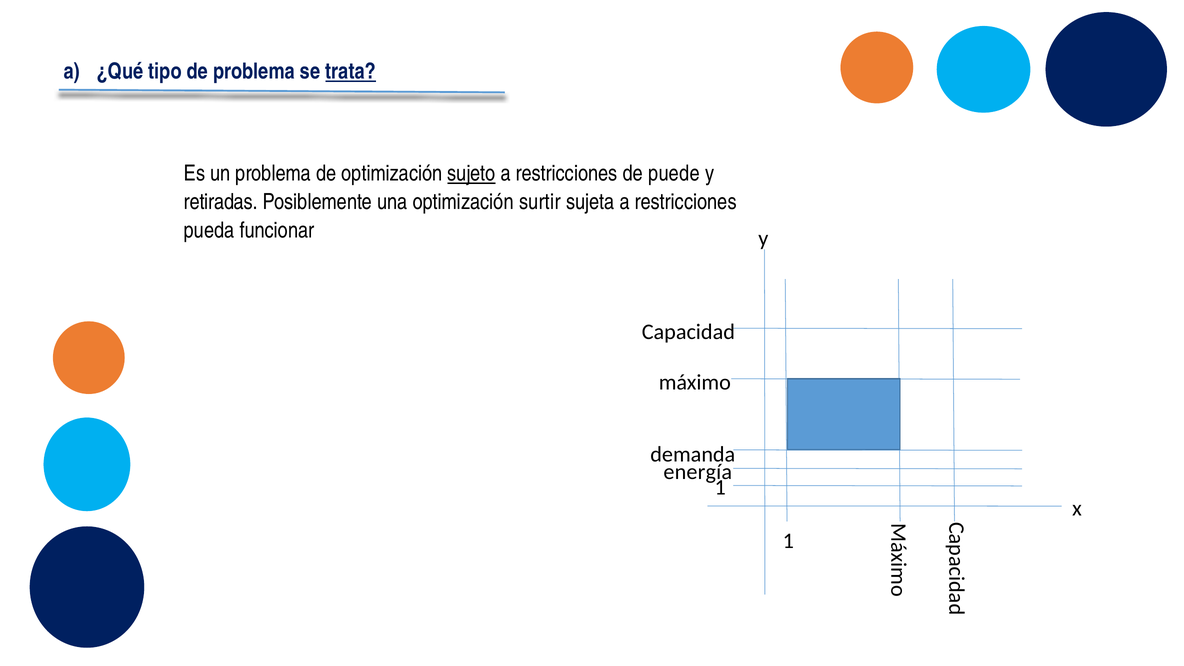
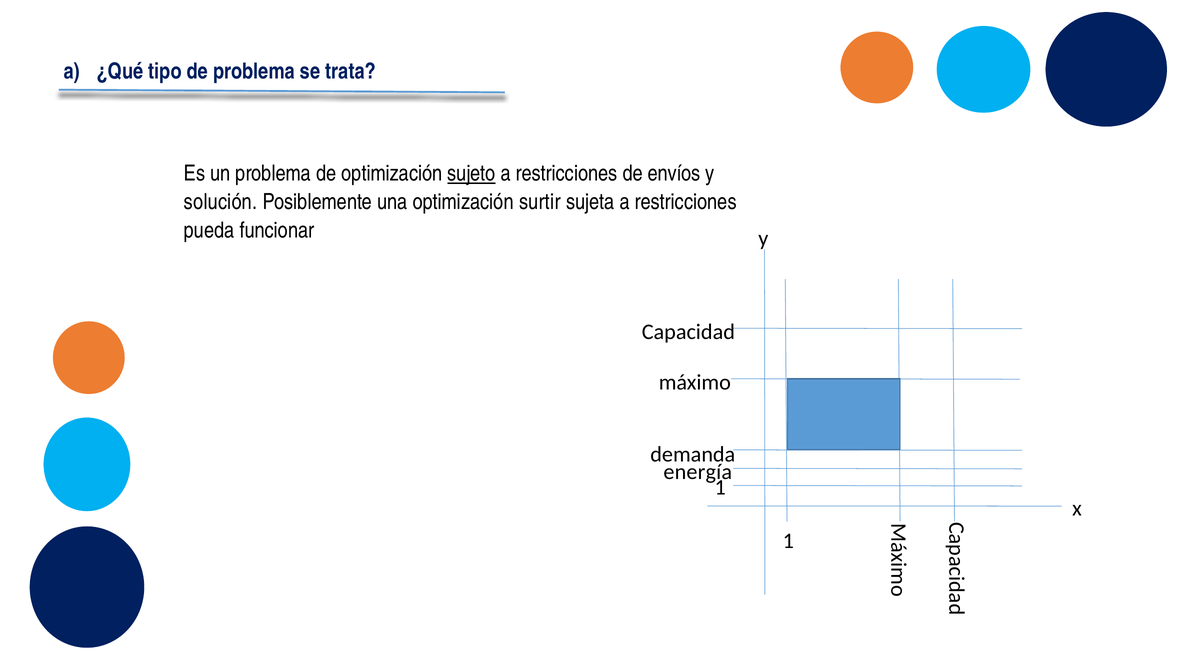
trata underline: present -> none (351, 72)
puede: puede -> envíos (674, 174)
retiradas: retiradas -> solución (221, 202)
